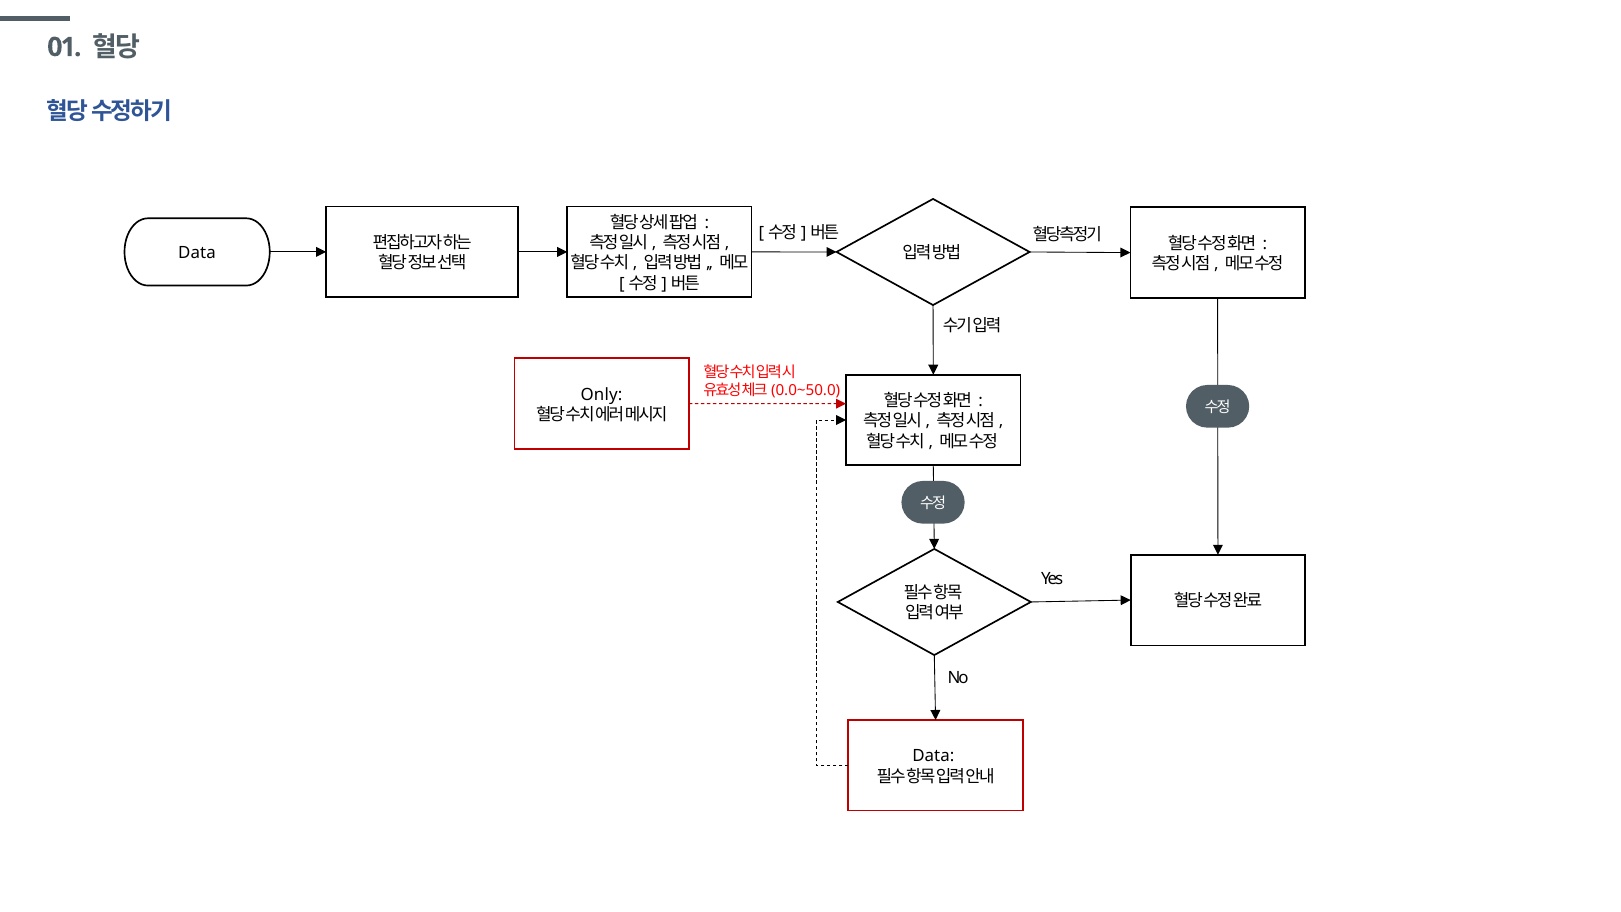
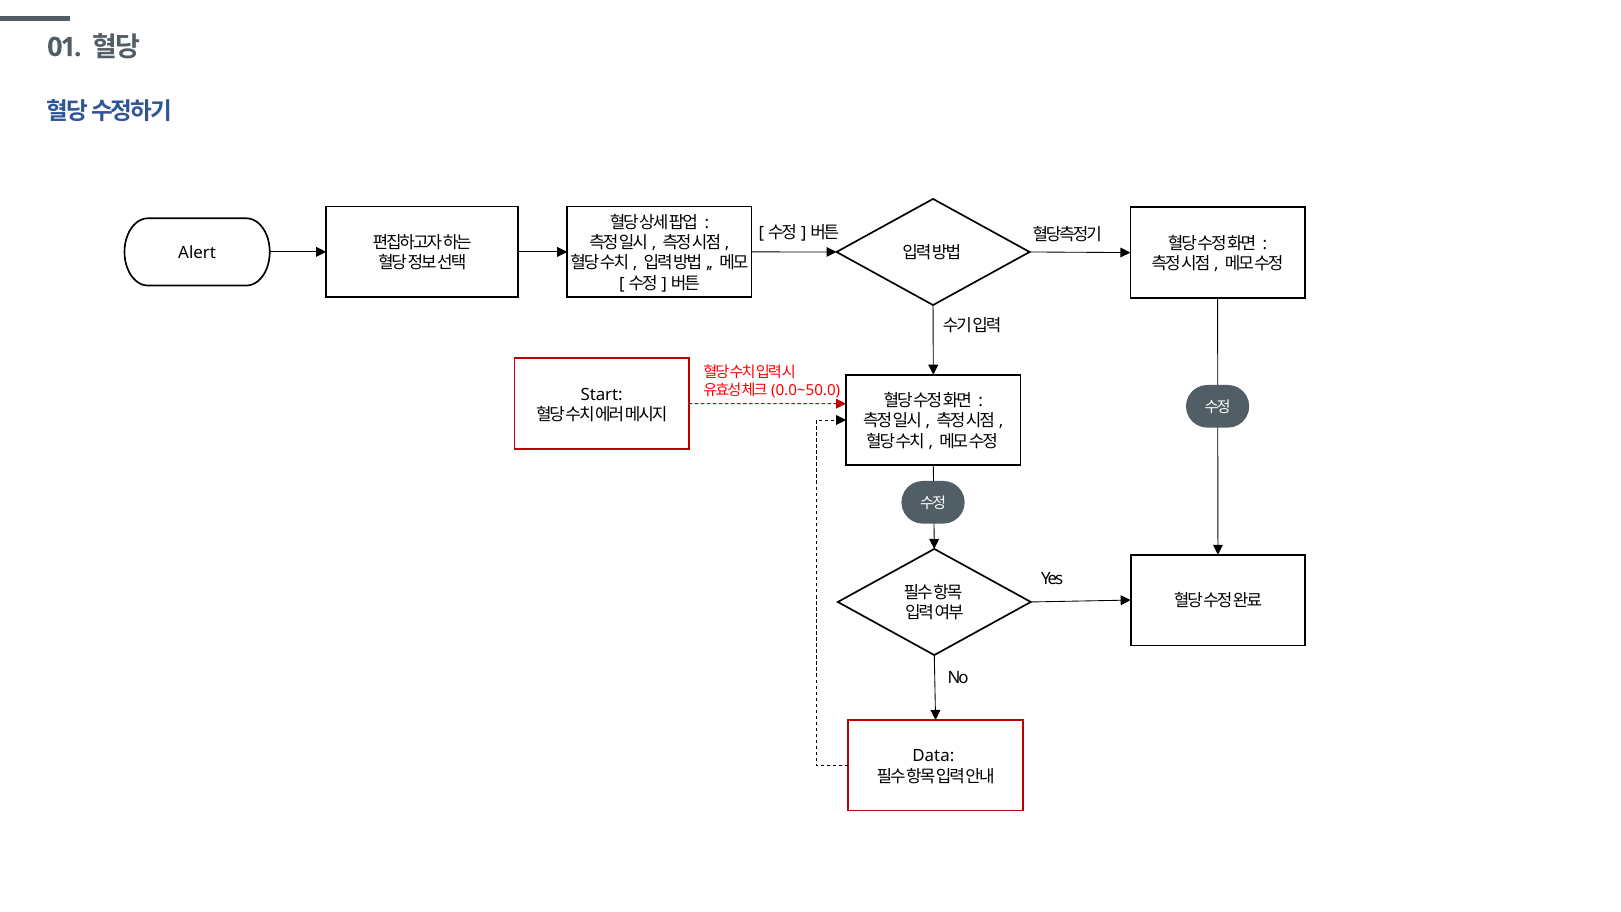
Data: Data -> Alert (197, 253)
Only: Only -> Start (602, 395)
